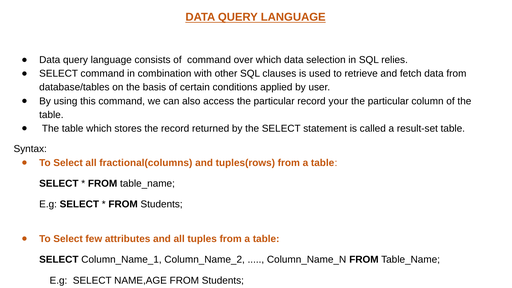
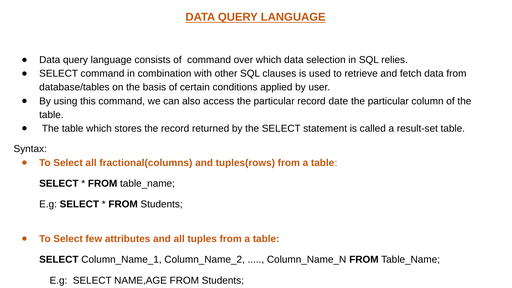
your: your -> date (338, 101)
